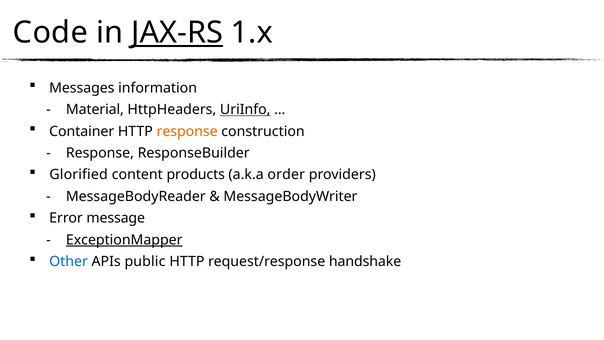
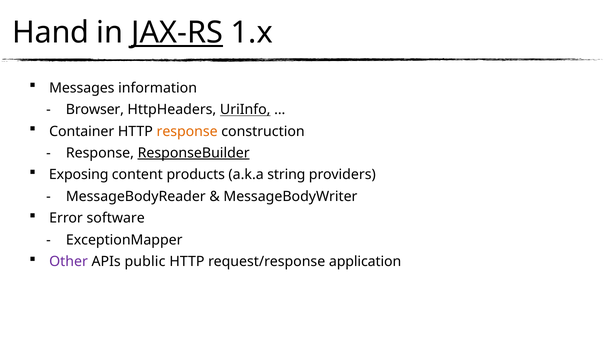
Code: Code -> Hand (51, 33)
Material: Material -> Browser (95, 110)
ResponseBuilder underline: none -> present (194, 153)
Glorified: Glorified -> Exposing (79, 175)
order: order -> string (286, 175)
message: message -> software (116, 218)
ExceptionMapper underline: present -> none (124, 240)
Other colour: blue -> purple (69, 261)
handshake: handshake -> application (365, 261)
